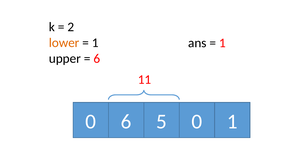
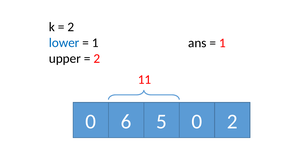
lower colour: orange -> blue (64, 43)
6: 6 -> 2 (97, 59)
0 1: 1 -> 2 (232, 122)
